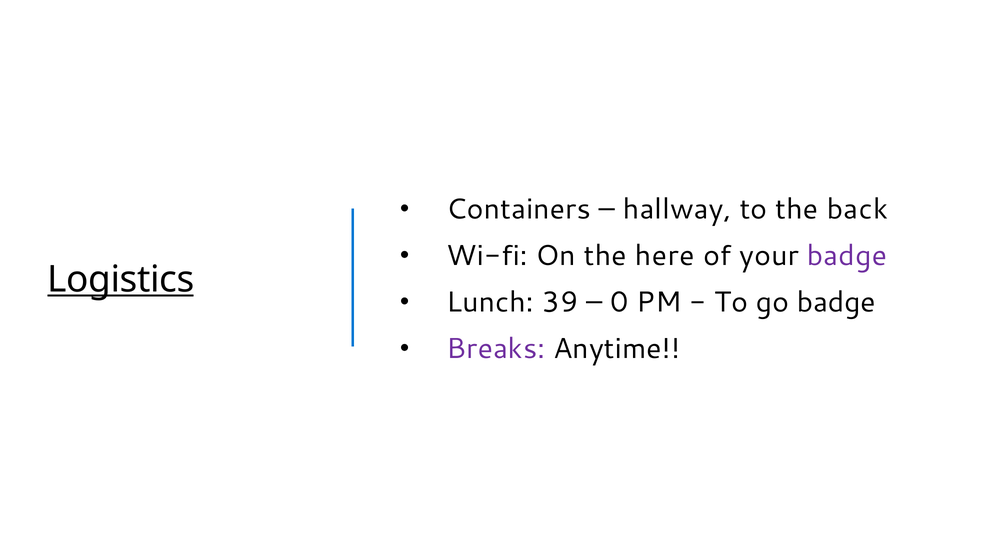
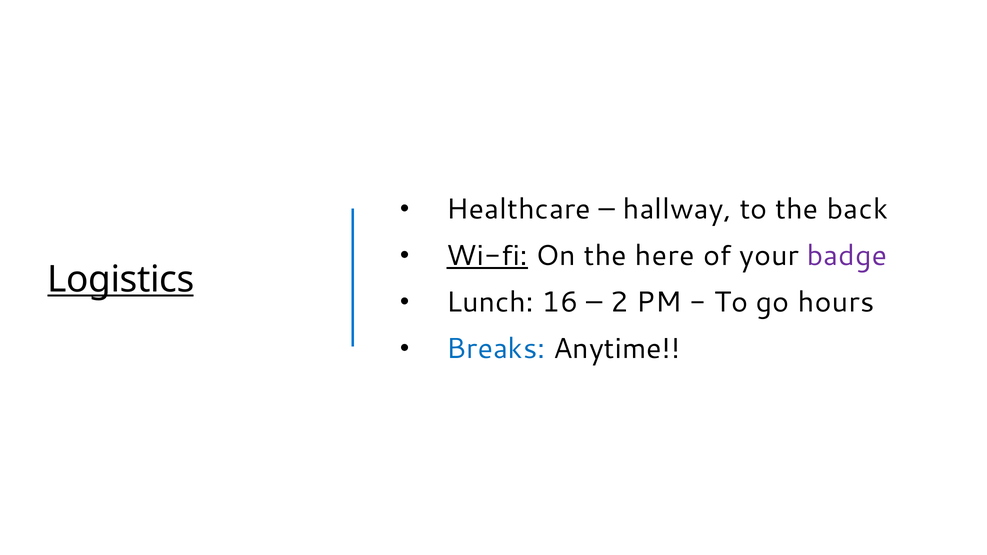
Containers: Containers -> Healthcare (519, 209)
Wi-fi underline: none -> present (487, 256)
39: 39 -> 16 (560, 302)
0: 0 -> 2 (619, 302)
go badge: badge -> hours (836, 302)
Breaks colour: purple -> blue (496, 349)
